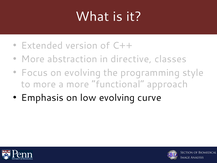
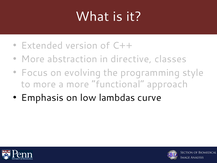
low evolving: evolving -> lambdas (117, 98)
